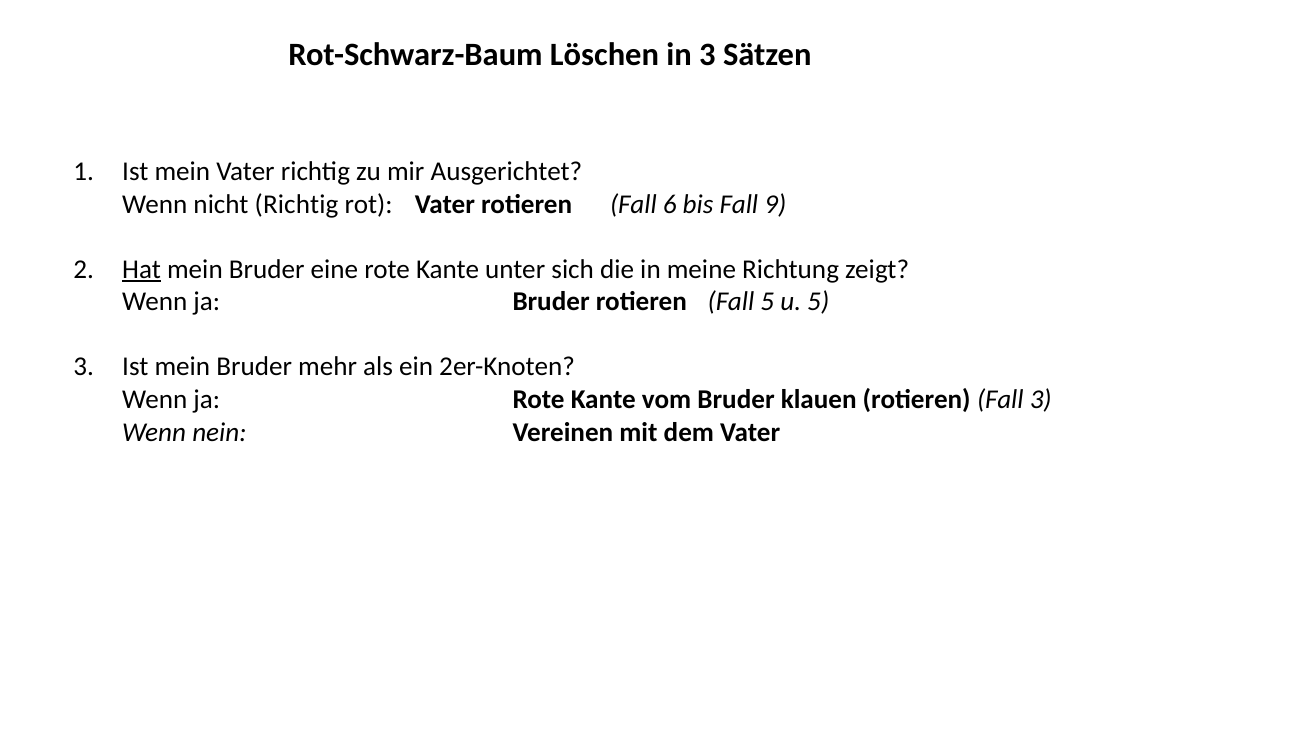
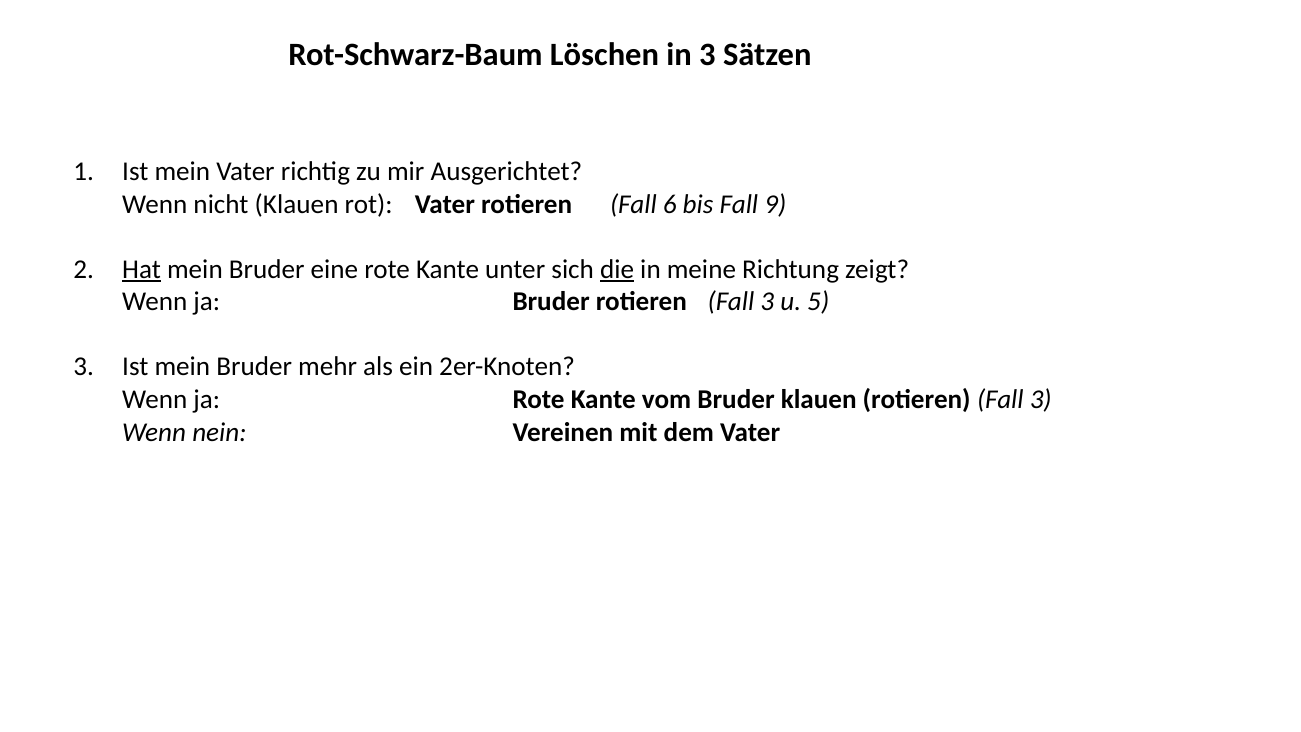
nicht Richtig: Richtig -> Klauen (297, 204)
die underline: none -> present (617, 269)
Bruder rotieren Fall 5: 5 -> 3 (767, 302)
